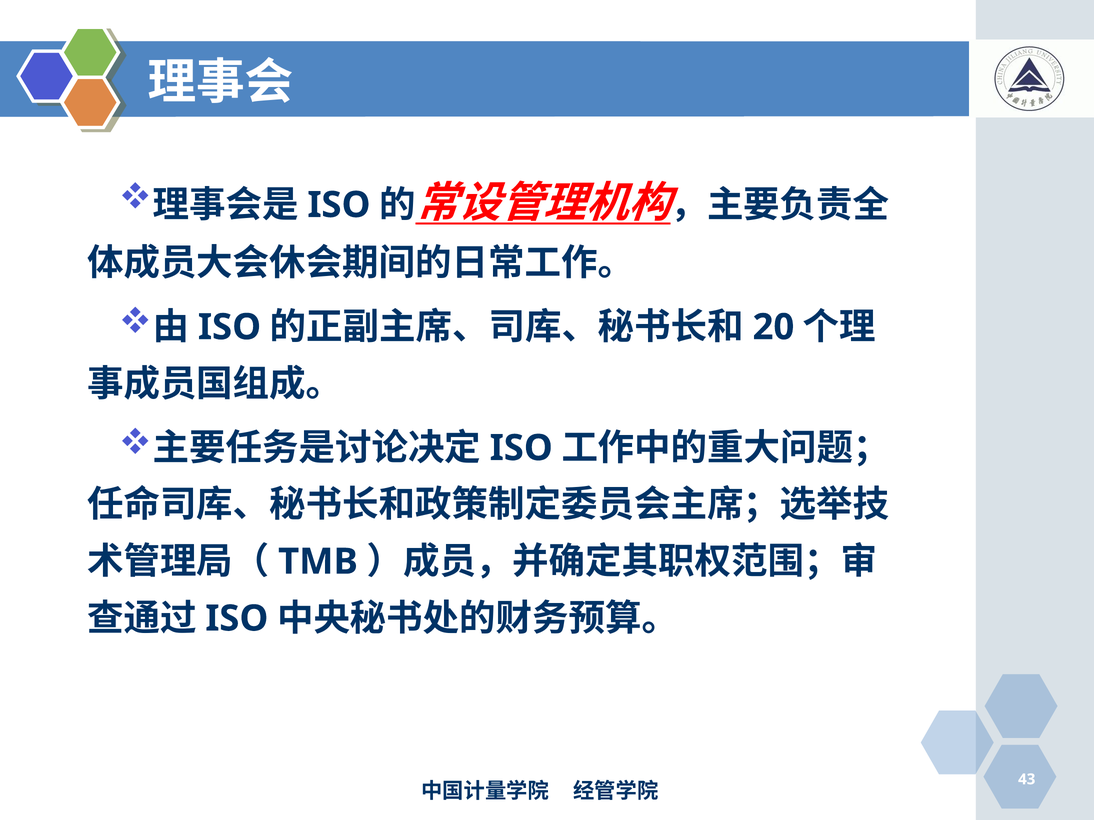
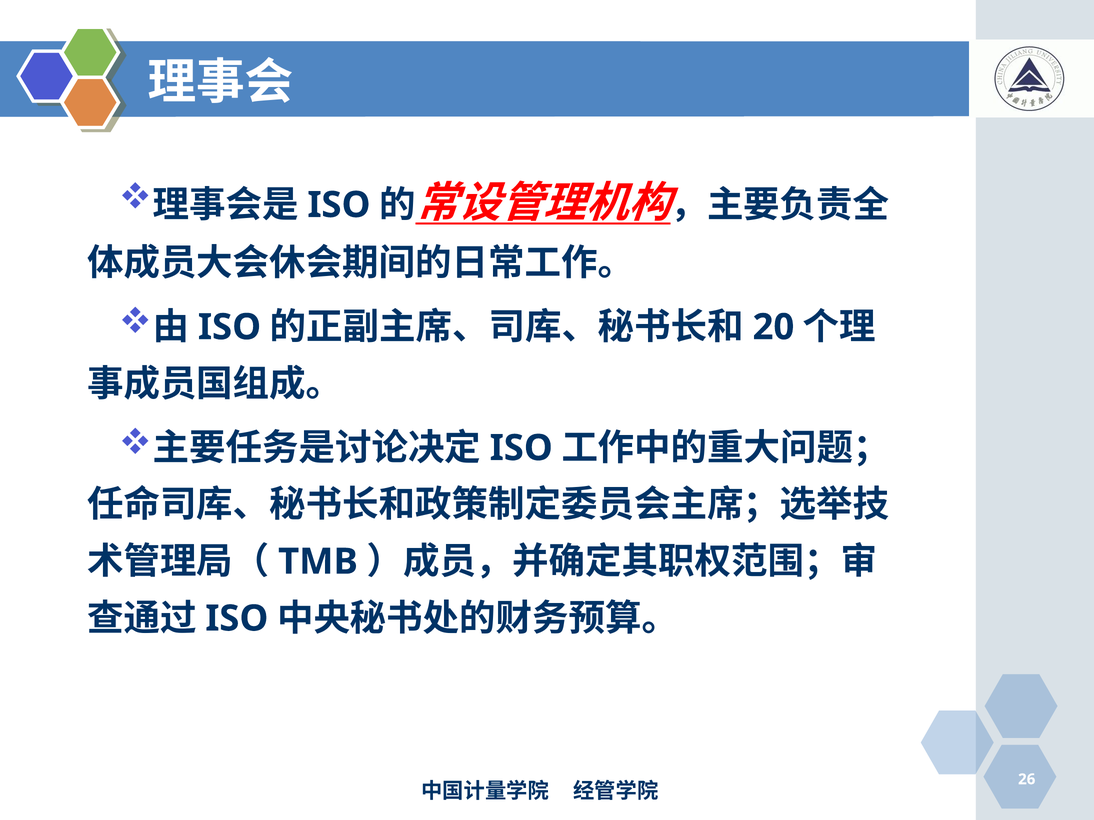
43: 43 -> 26 (1027, 780)
